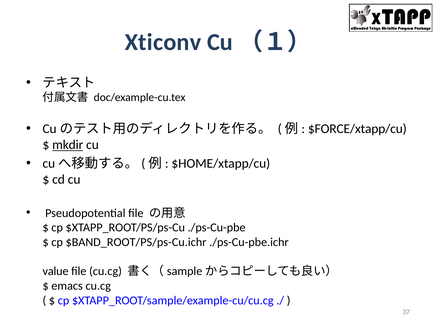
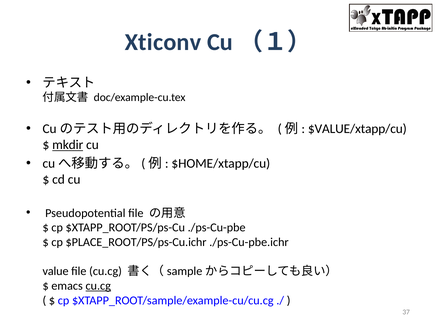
$FORCE/xtapp/cu: $FORCE/xtapp/cu -> $VALUE/xtapp/cu (357, 129)
$BAND_ROOT/PS/ps-Cu.ichr: $BAND_ROOT/PS/ps-Cu.ichr -> $PLACE_ROOT/PS/ps-Cu.ichr (136, 242)
cu.cg underline: none -> present (98, 286)
